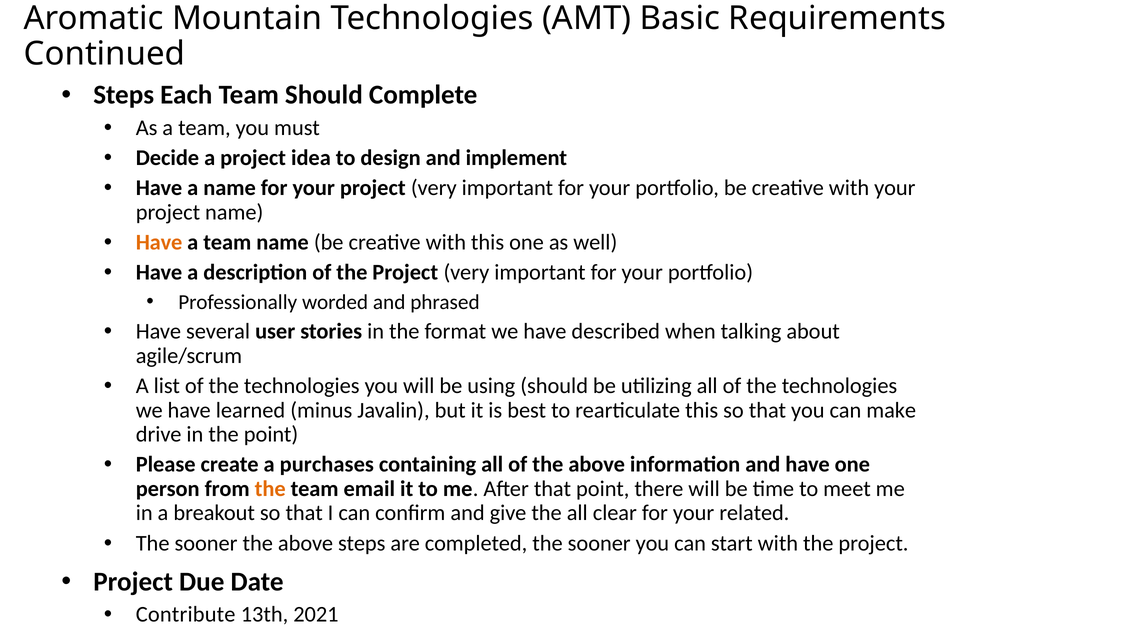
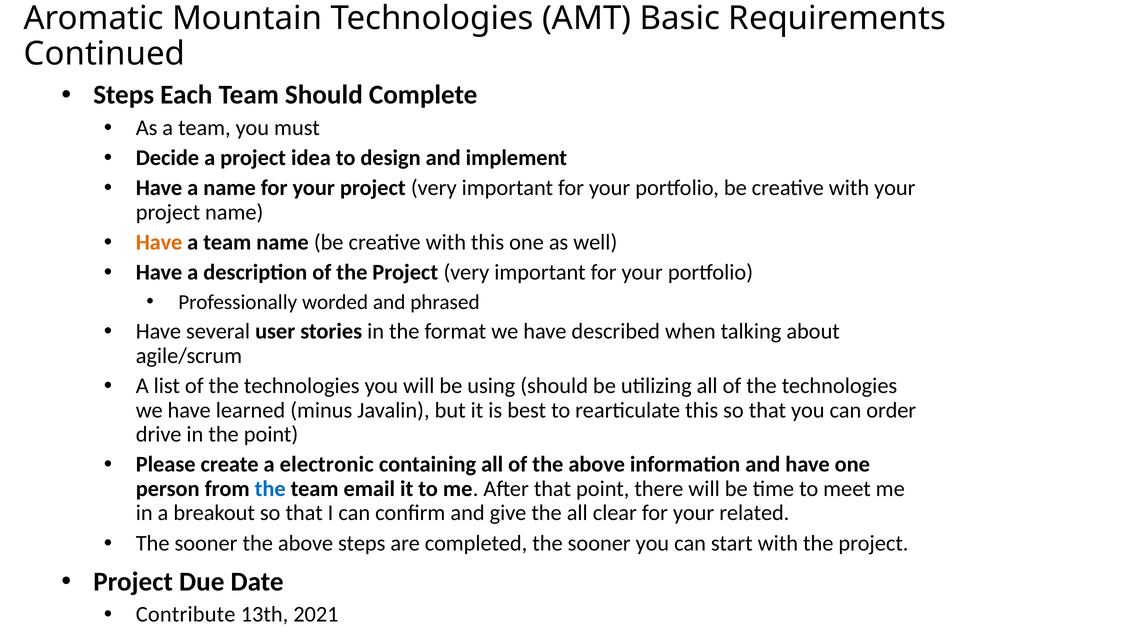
make: make -> order (891, 410)
purchases: purchases -> electronic (327, 464)
the colour: orange -> blue (270, 488)
